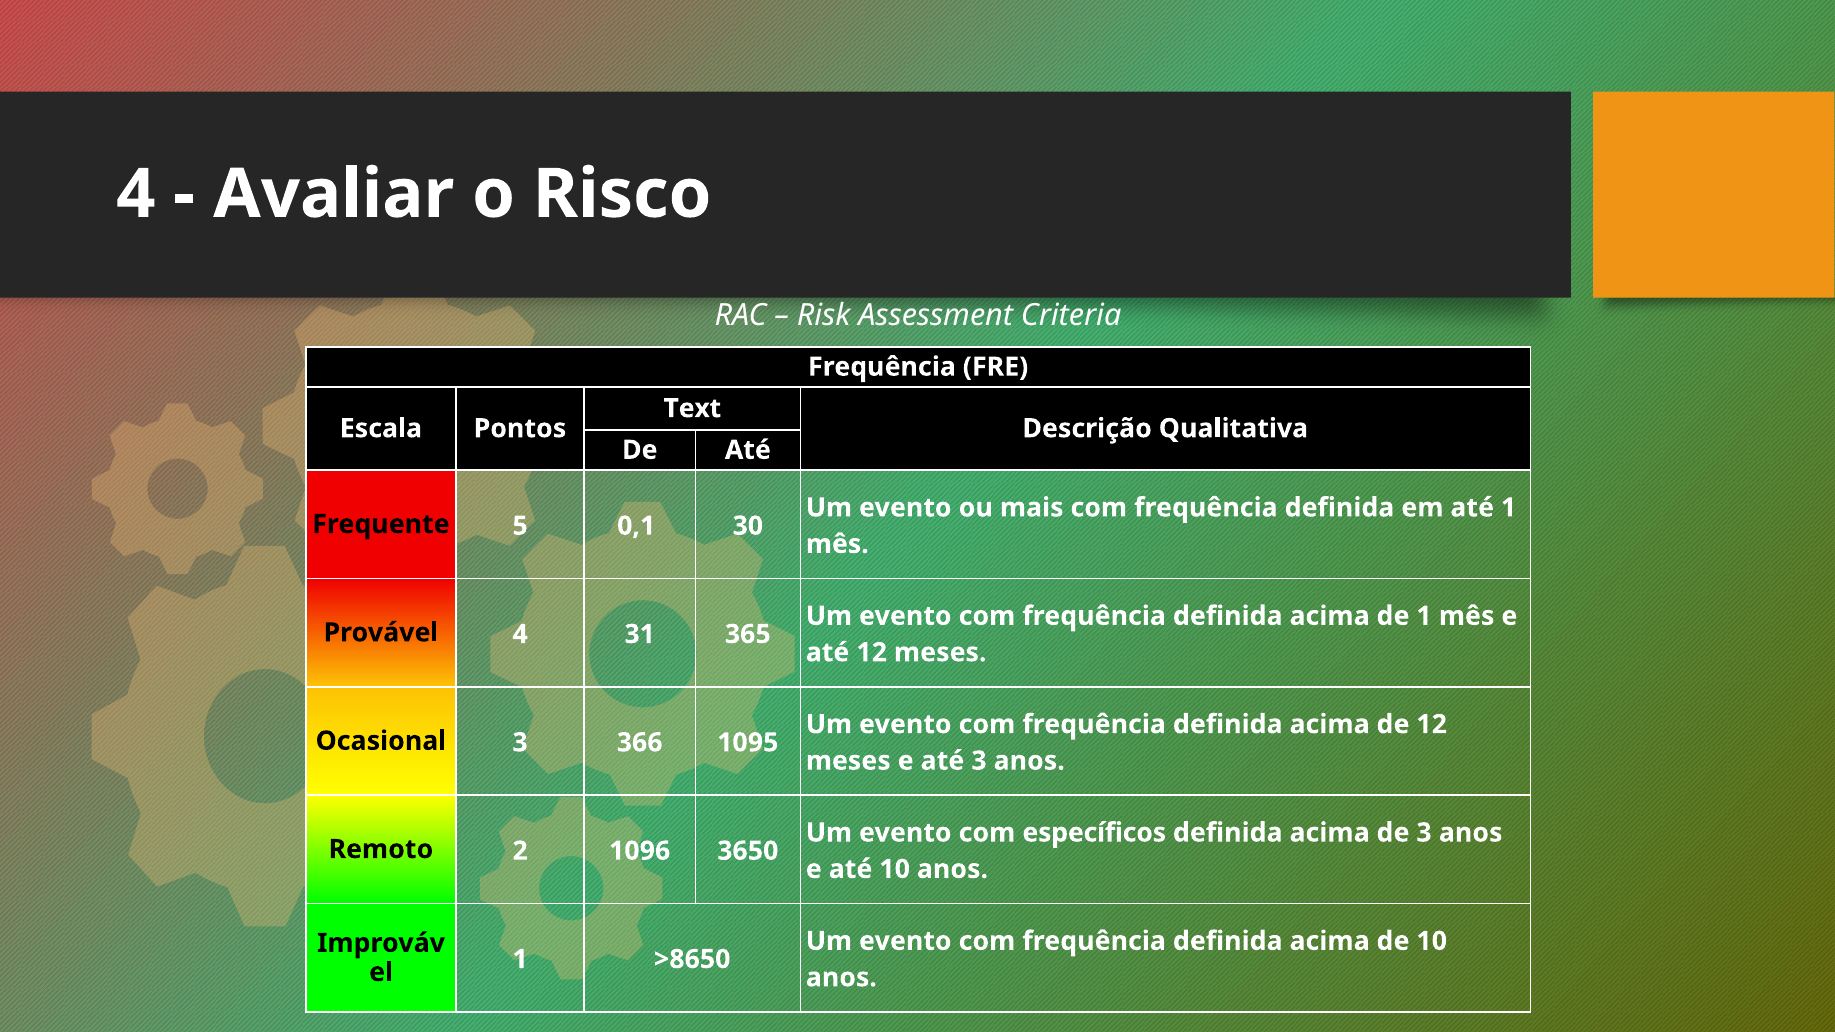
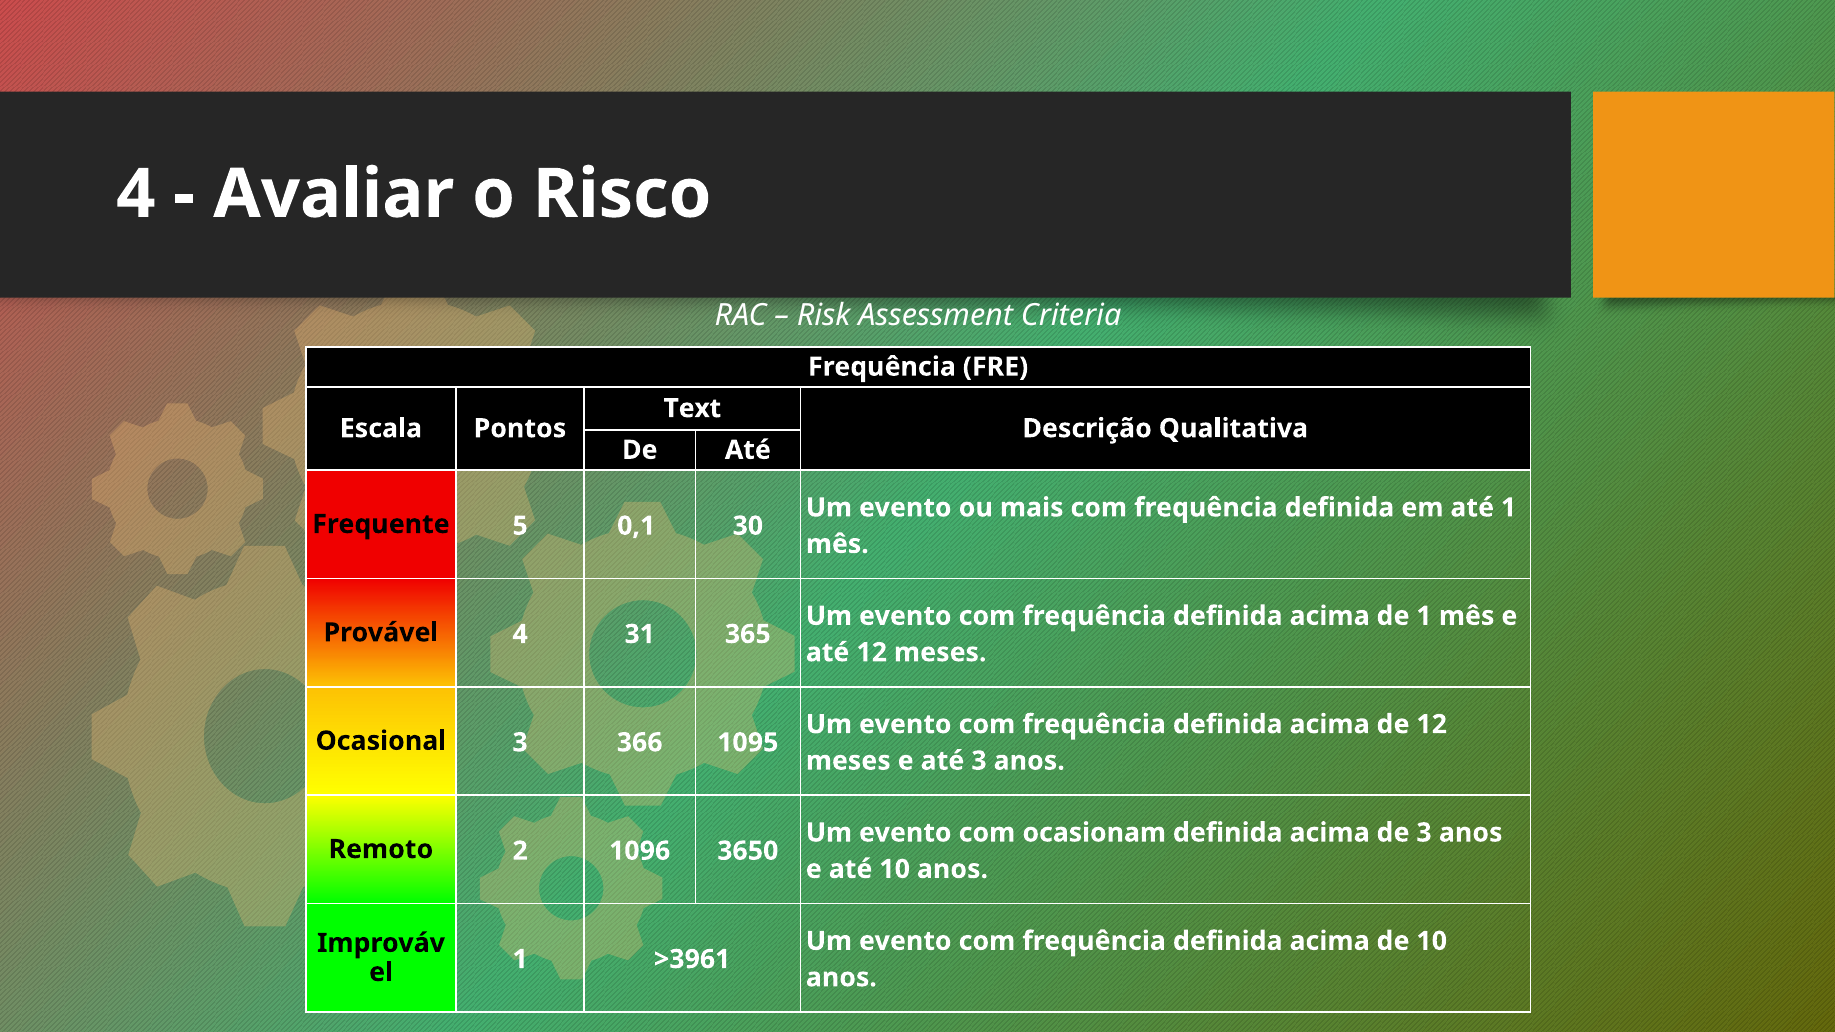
específicos: específicos -> ocasionam (1094, 833)
>8650: >8650 -> >3961 (692, 959)
